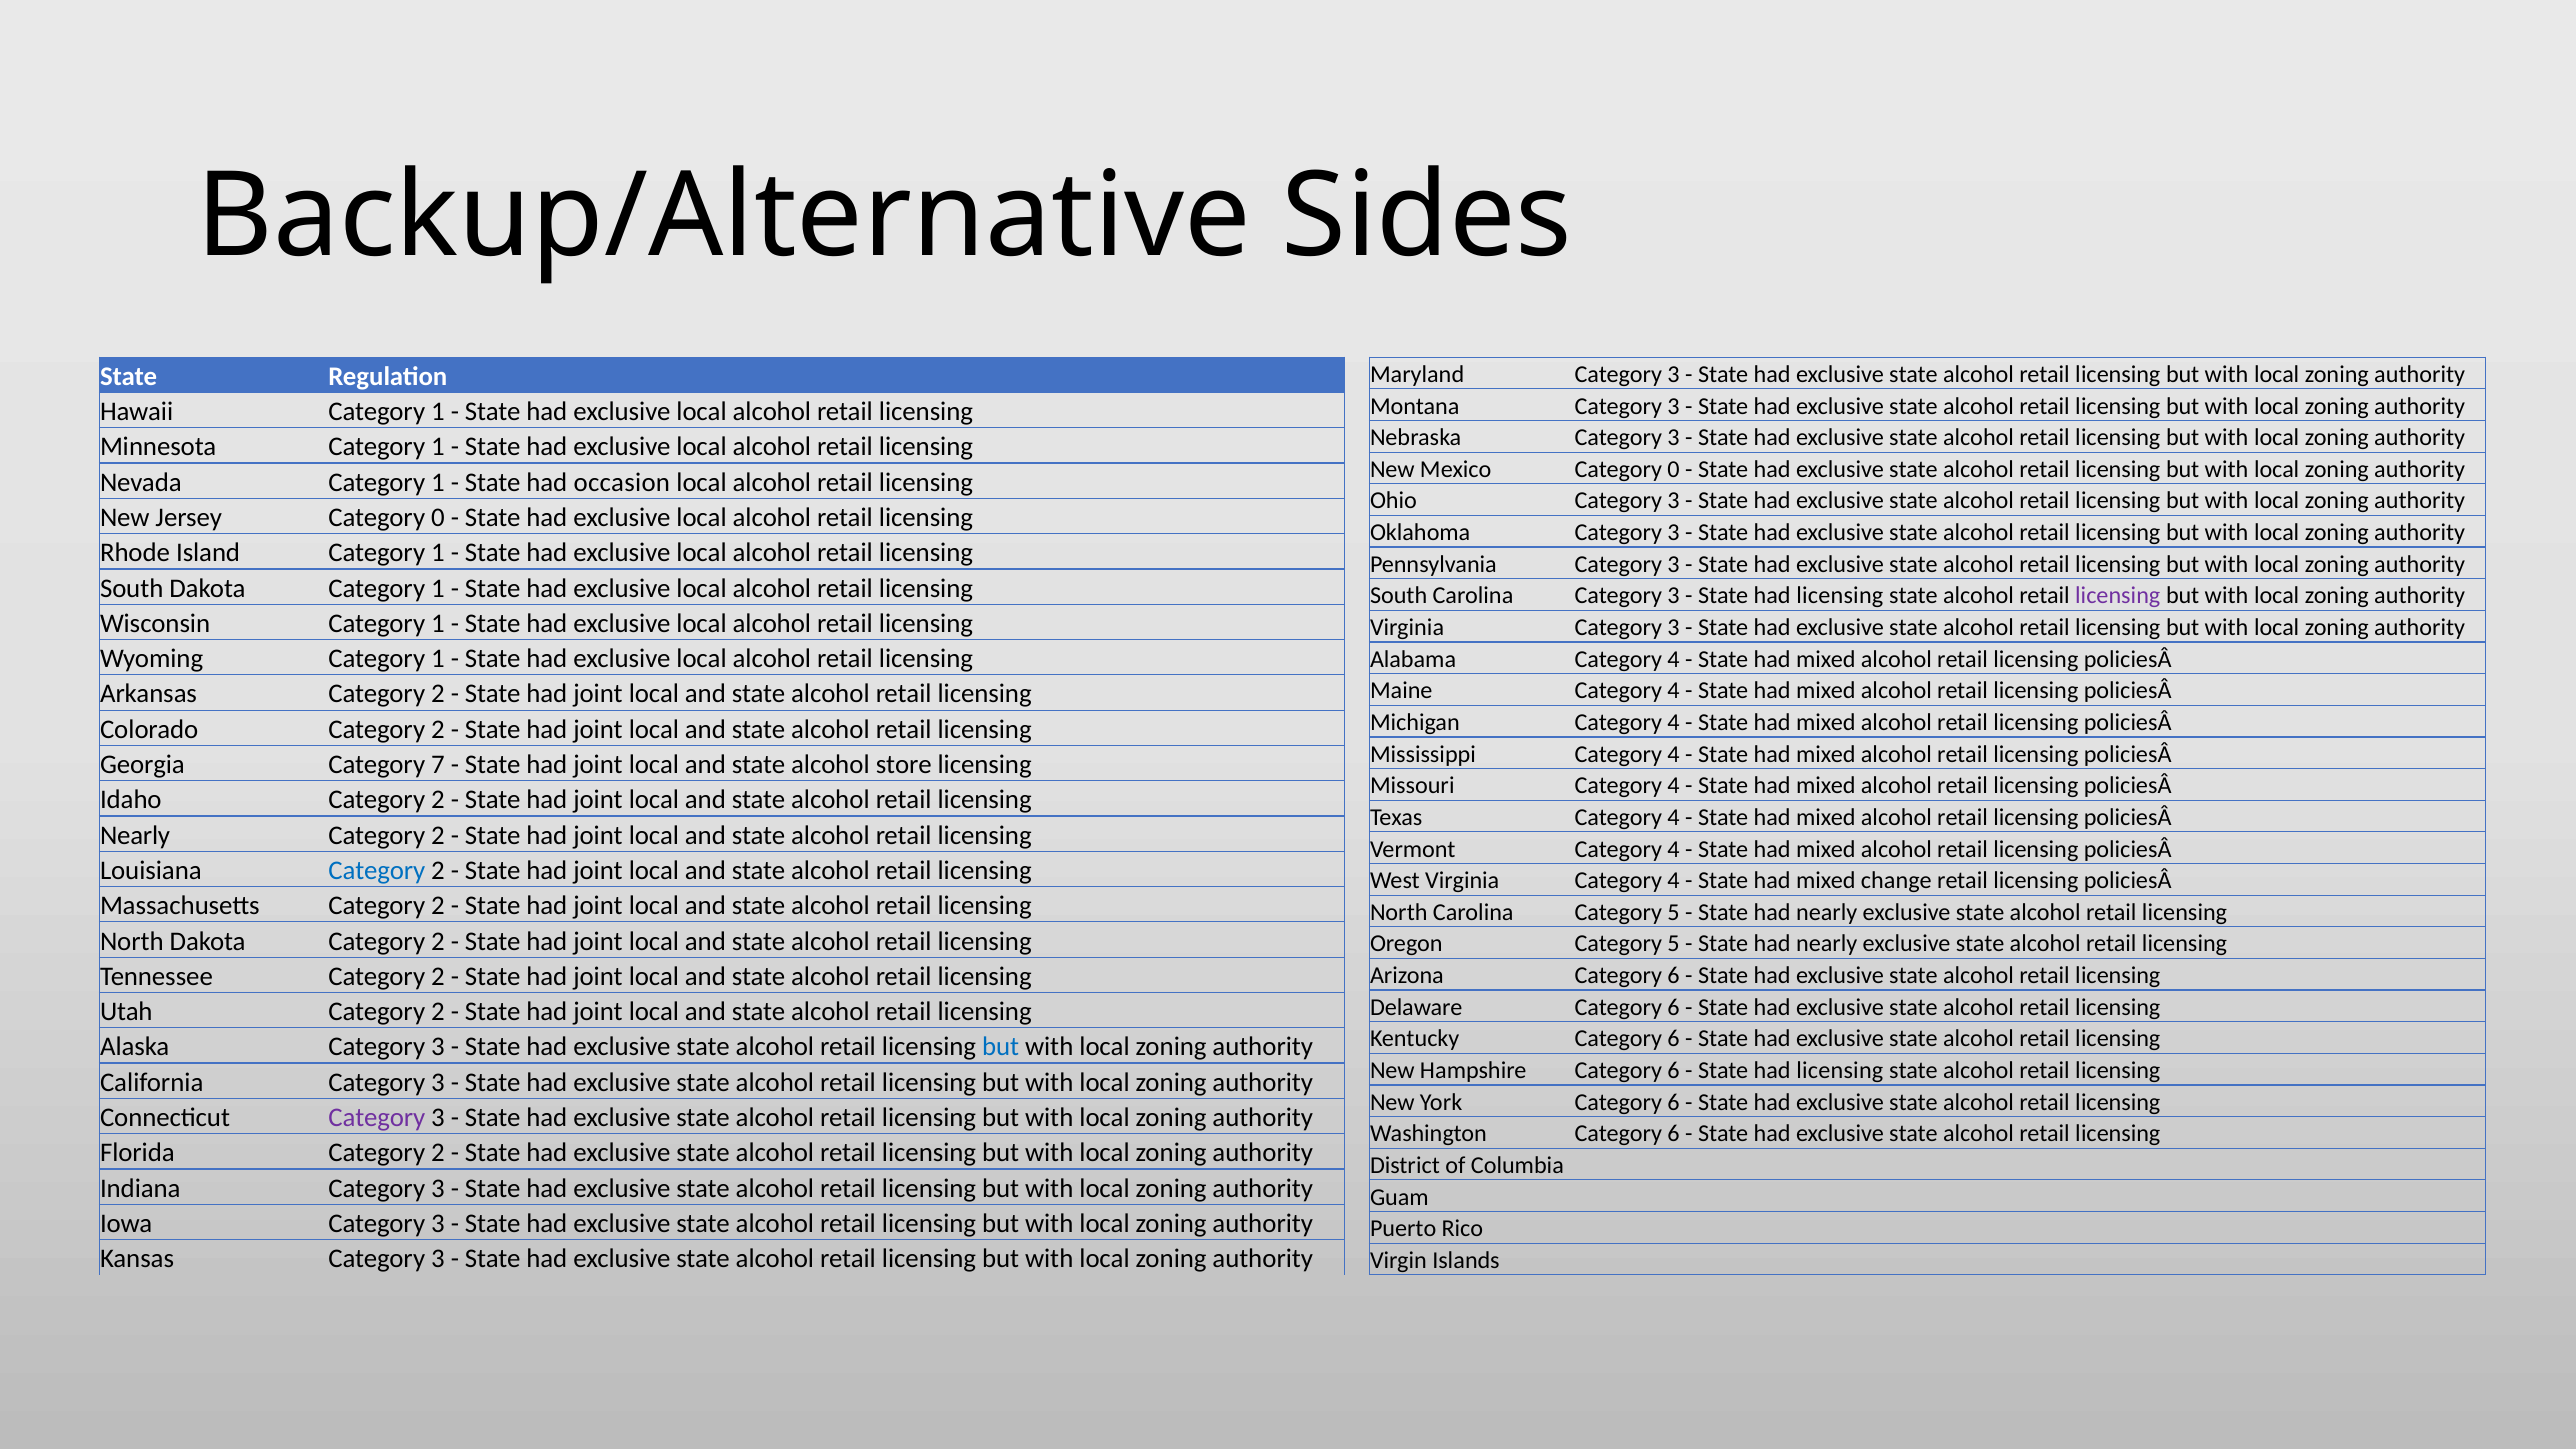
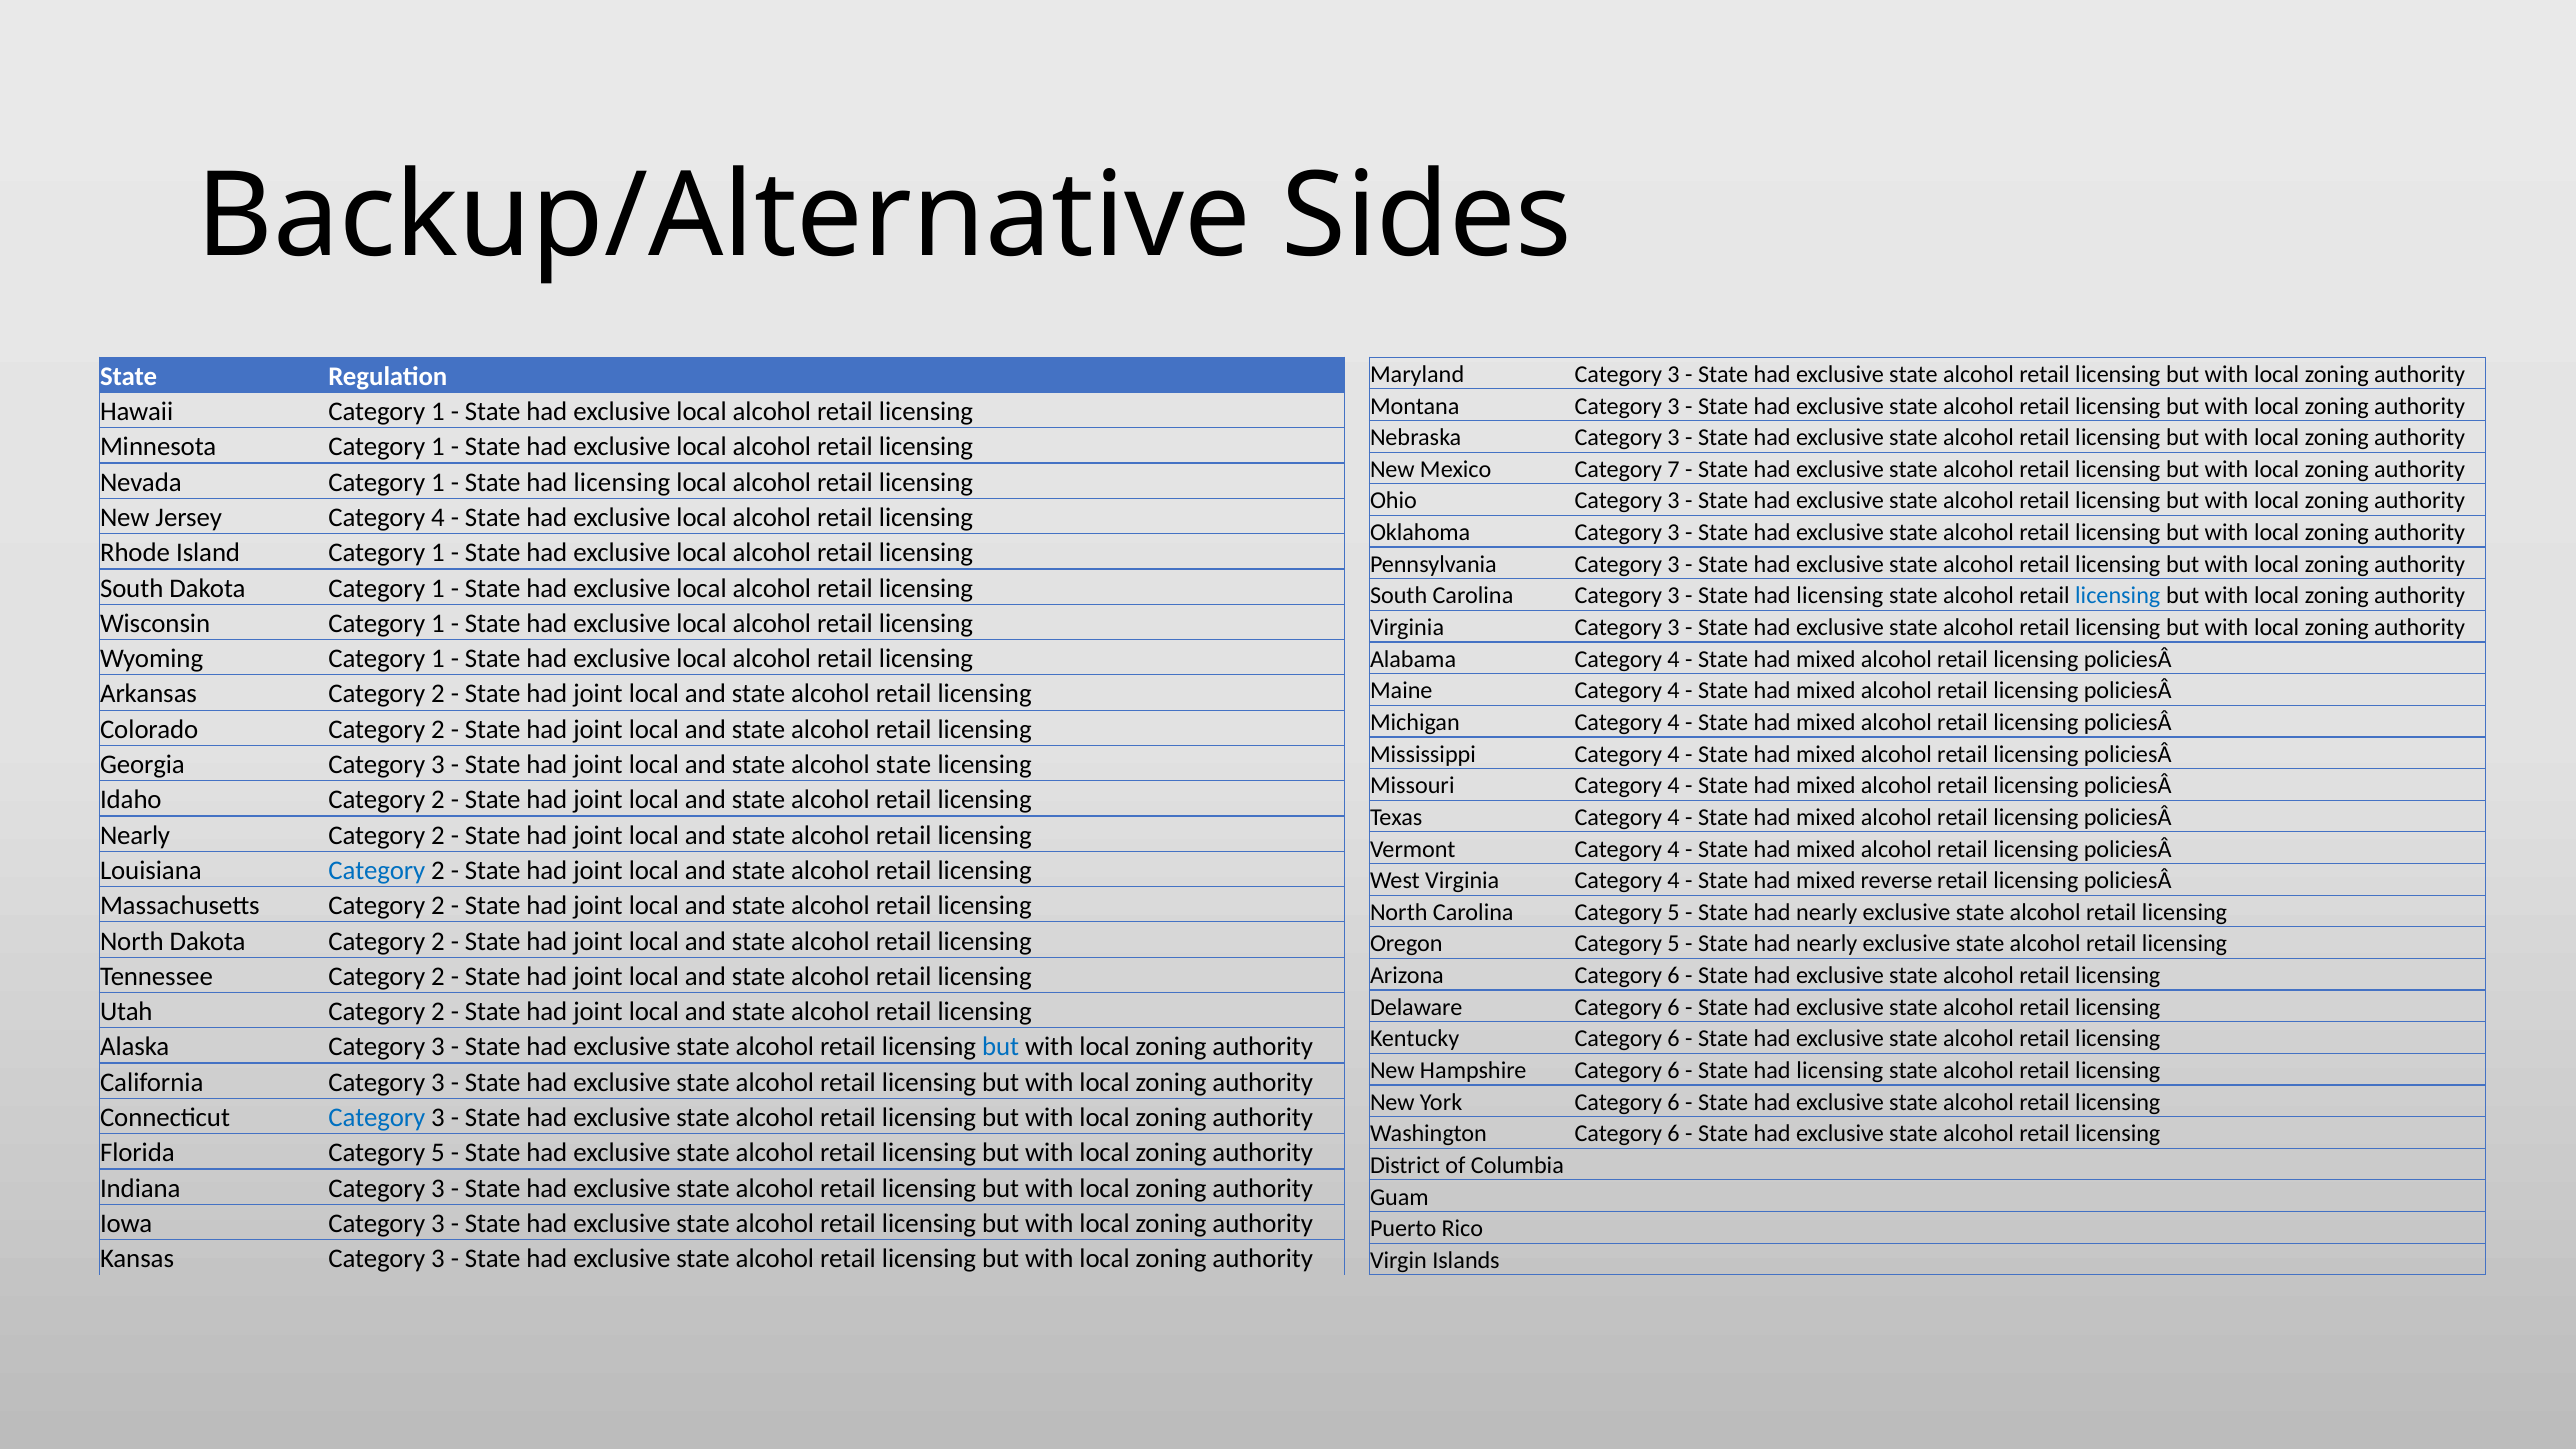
Mexico Category 0: 0 -> 7 (1674, 469)
occasion: occasion -> licensing (622, 482)
Jersey Category 0: 0 -> 4 (438, 518)
licensing colour: purple -> blue (2118, 596)
Georgia Category 7: 7 -> 3 (438, 765)
alcohol store: store -> state (904, 765)
change: change -> reverse (1896, 881)
Category colour: purple -> blue (377, 1118)
Florida Category 2: 2 -> 5 (438, 1153)
